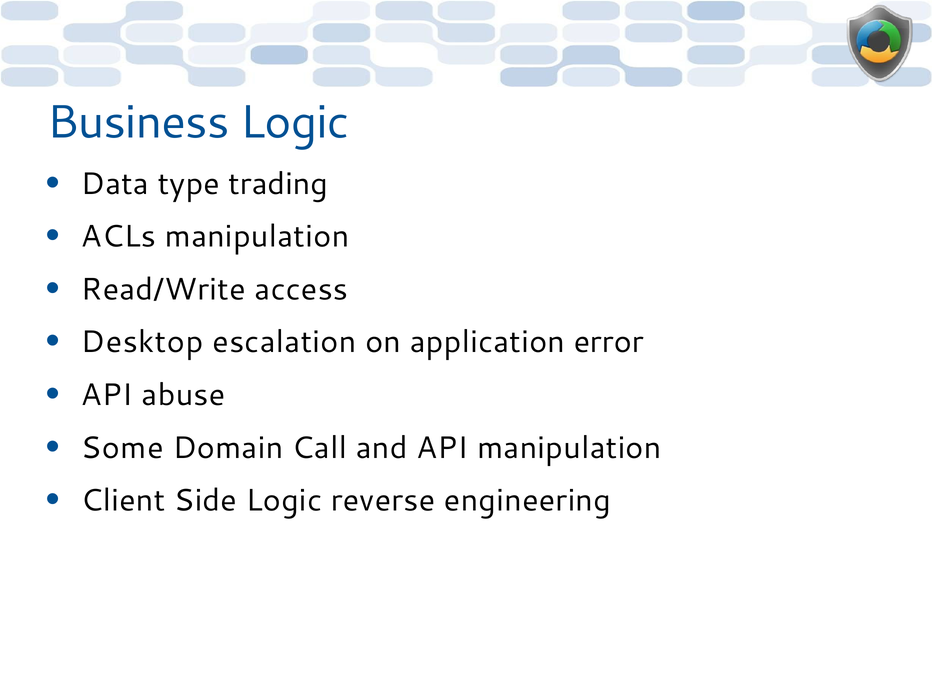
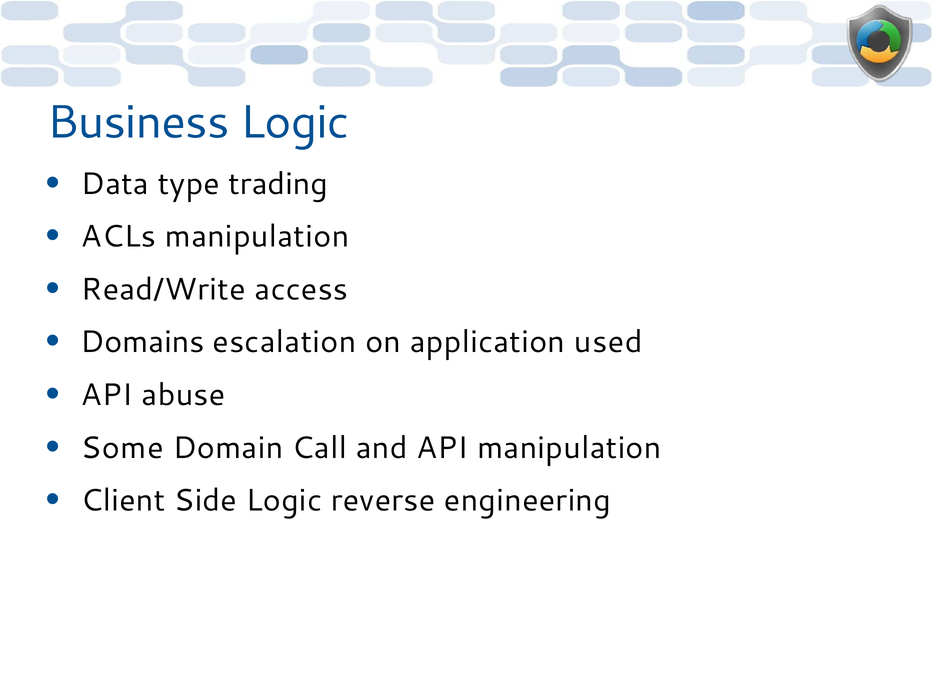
Desktop: Desktop -> Domains (142, 342)
error: error -> used (608, 342)
